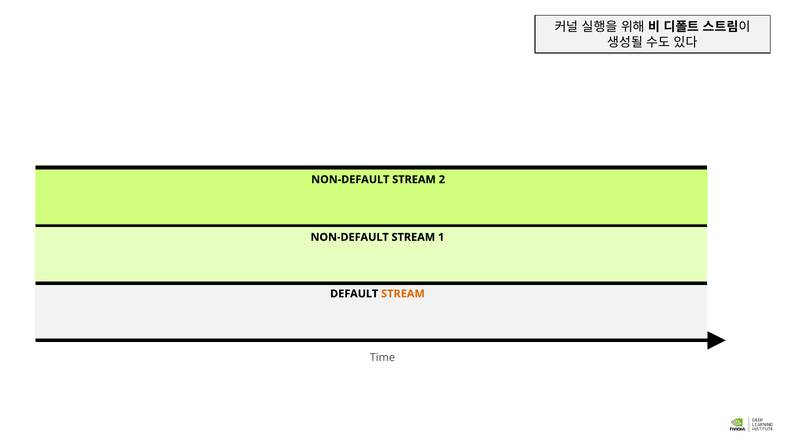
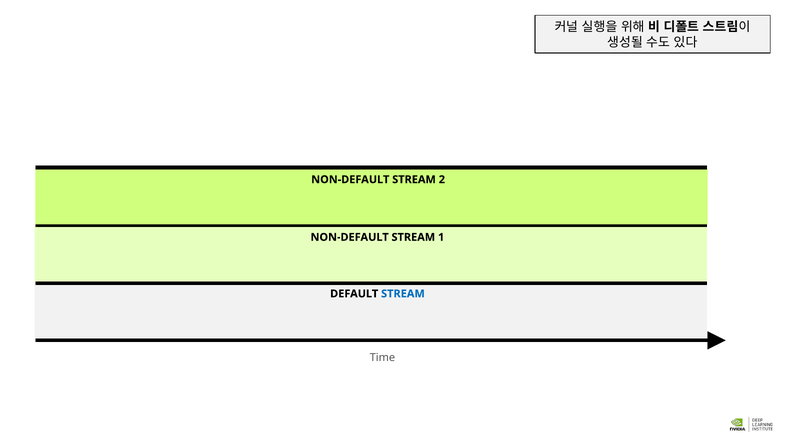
STREAM colour: orange -> blue (403, 294)
